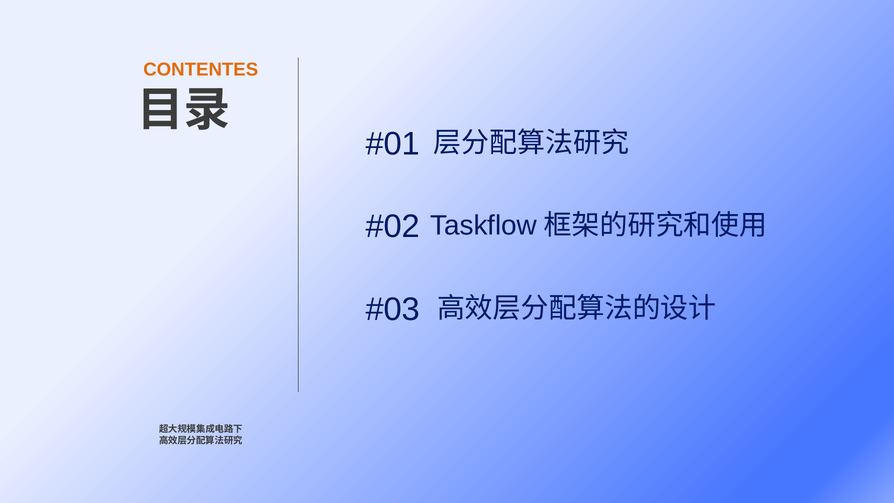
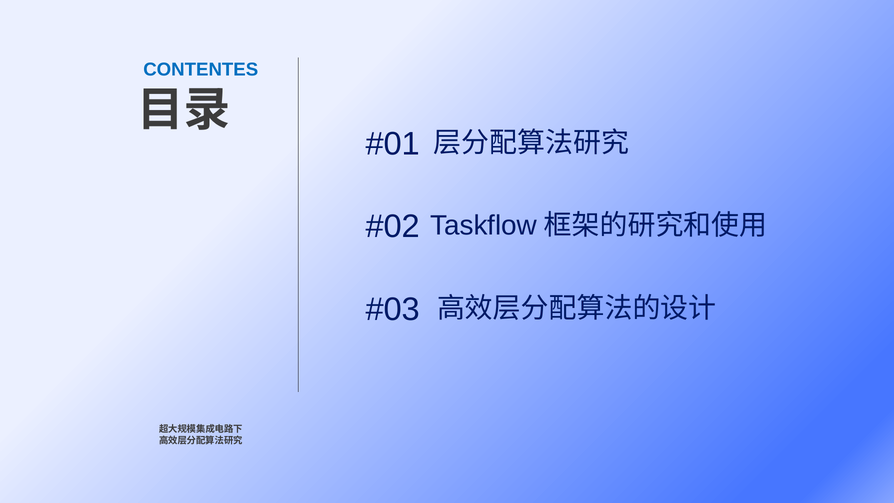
CONTENTES colour: orange -> blue (201, 70)
